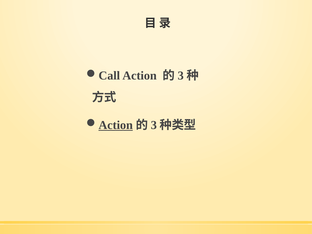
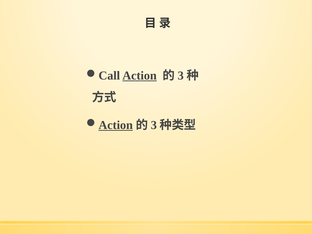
Action underline: none -> present (140, 76)
